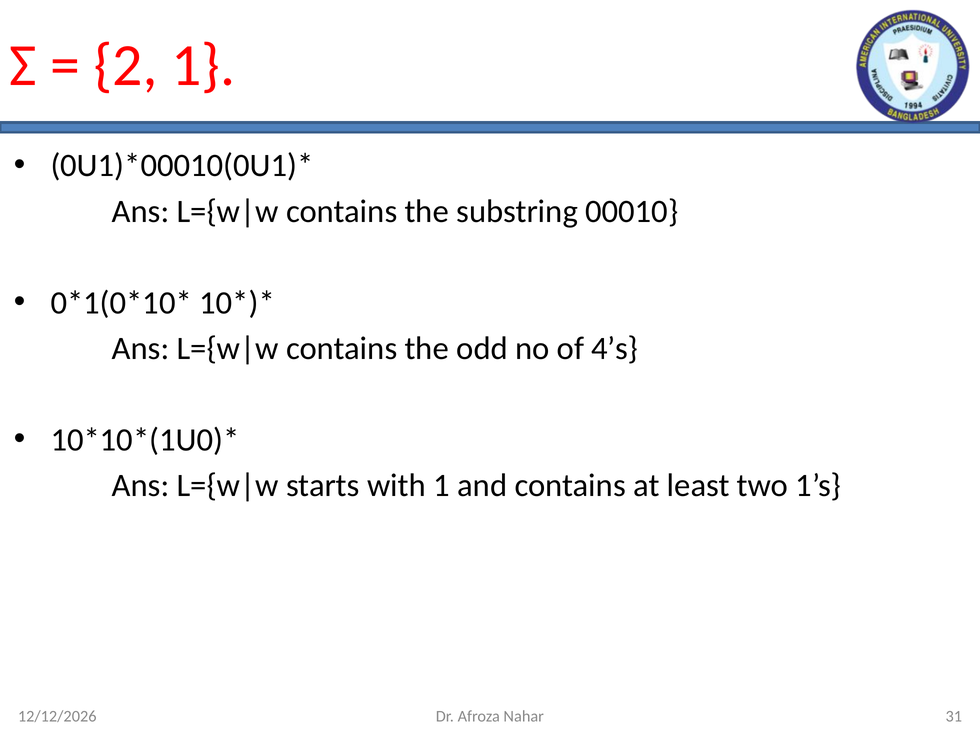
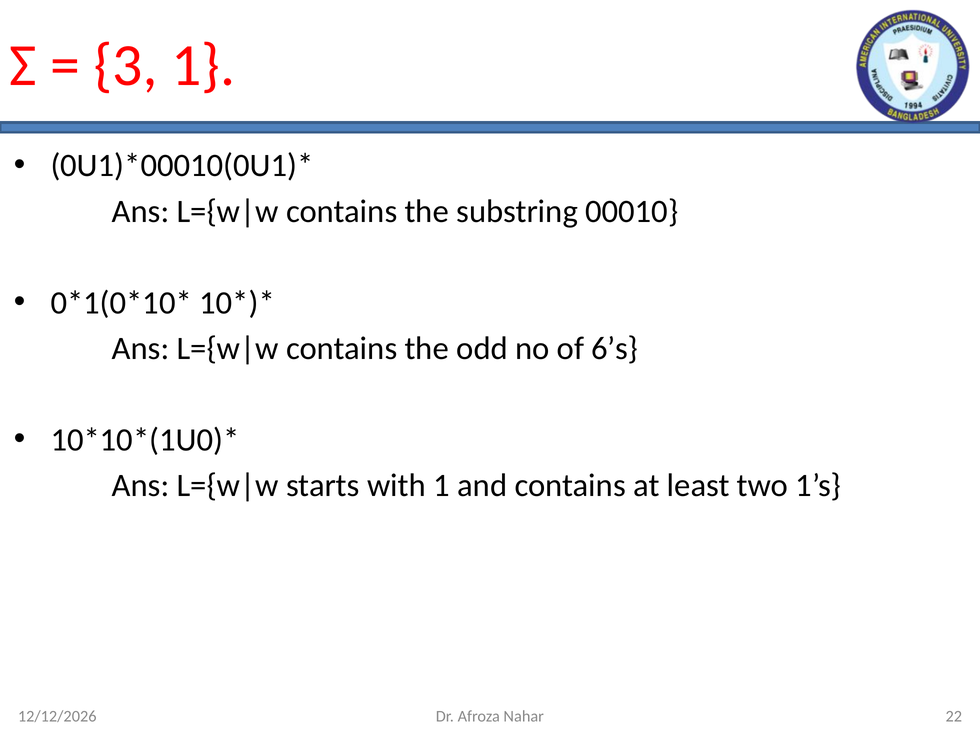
2: 2 -> 3 (126, 65)
4’s: 4’s -> 6’s (615, 348)
31: 31 -> 22 (954, 716)
